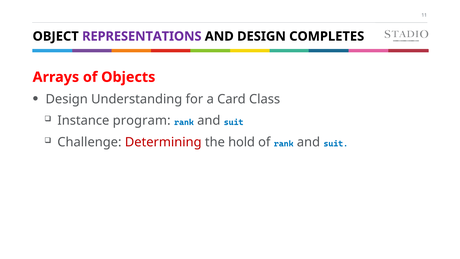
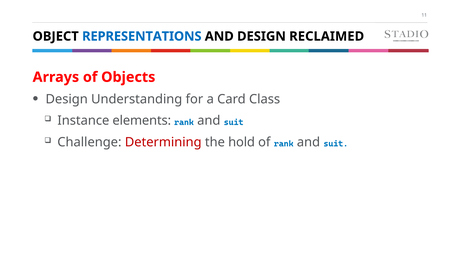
REPRESENTATIONS colour: purple -> blue (142, 36)
COMPLETES: COMPLETES -> RECLAIMED (327, 36)
program: program -> elements (142, 121)
